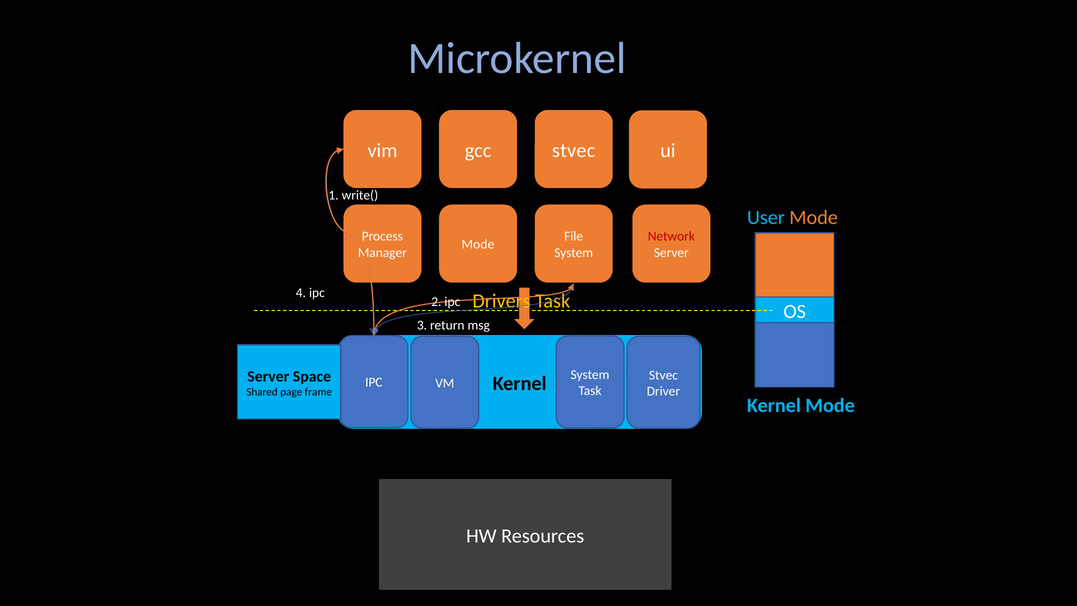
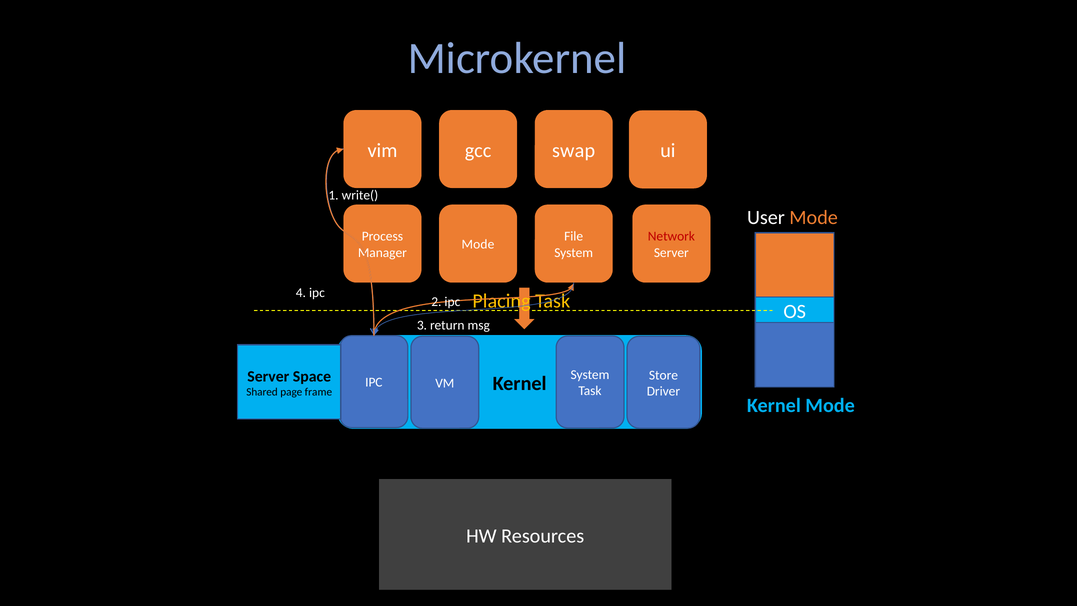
gcc stvec: stvec -> swap (574, 150)
User colour: light blue -> white (766, 218)
Drivers: Drivers -> Placing (502, 301)
Stvec: Stvec -> Store (663, 375)
